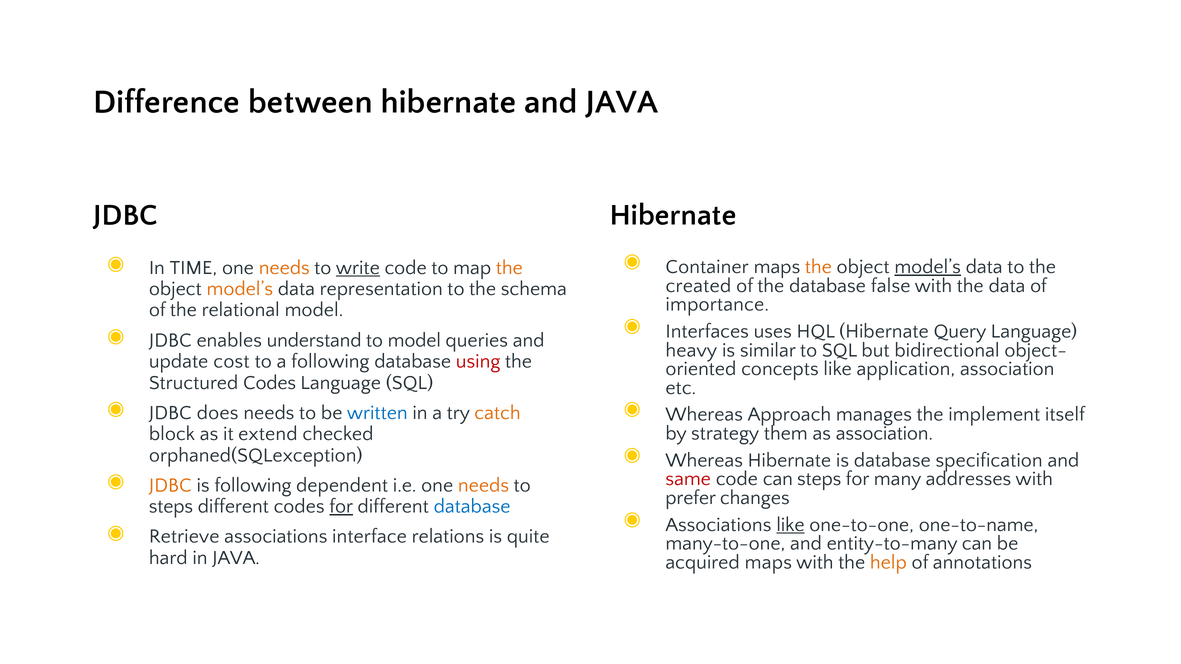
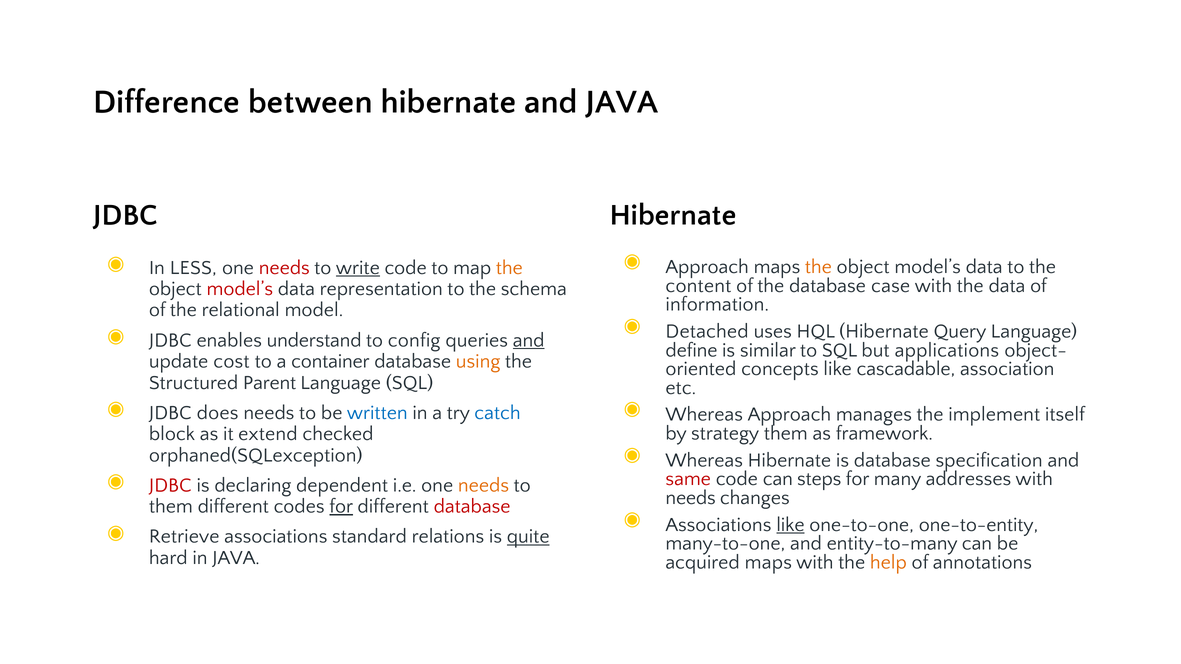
Container: Container -> Approach (707, 267)
model’s underline: present -> none (928, 267)
TIME: TIME -> LESS (193, 268)
needs colour: orange -> red (284, 268)
created: created -> content (698, 286)
false: false -> case (891, 286)
model’s colour: orange -> red (240, 289)
importance: importance -> information (717, 305)
Interfaces: Interfaces -> Detached (707, 331)
to model: model -> config (414, 340)
and underline: none -> present (529, 340)
heavy: heavy -> define (691, 350)
bidirectional: bidirectional -> applications (947, 350)
a following: following -> container (330, 361)
using colour: red -> orange (478, 361)
application: application -> cascadable (906, 369)
Structured Codes: Codes -> Parent (270, 383)
catch colour: orange -> blue (498, 413)
as association: association -> framework (884, 434)
JDBC colour: orange -> red (170, 485)
is following: following -> declaring (253, 485)
prefer: prefer -> needs (691, 498)
steps: steps -> them (171, 507)
database colour: blue -> red (472, 507)
one-to-name: one-to-name -> one-to-entity (979, 525)
interface: interface -> standard (369, 537)
quite underline: none -> present (528, 537)
